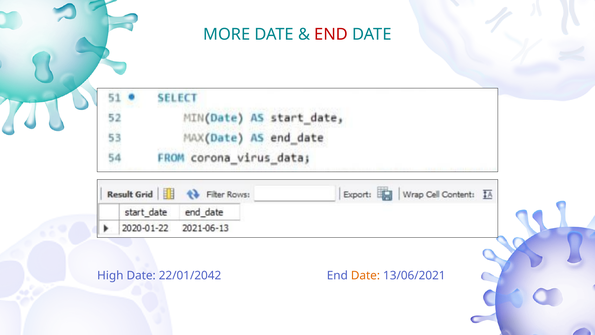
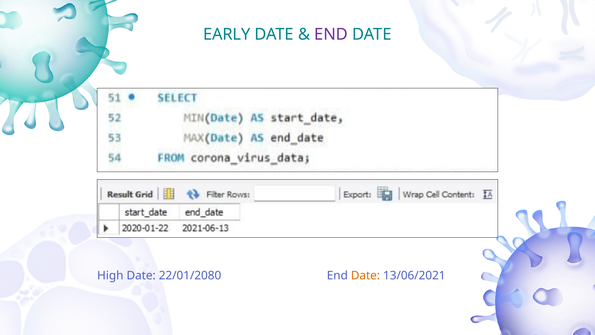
MORE: MORE -> EARLY (227, 34)
END colour: red -> purple (331, 34)
22/01/2042: 22/01/2042 -> 22/01/2080 (190, 275)
